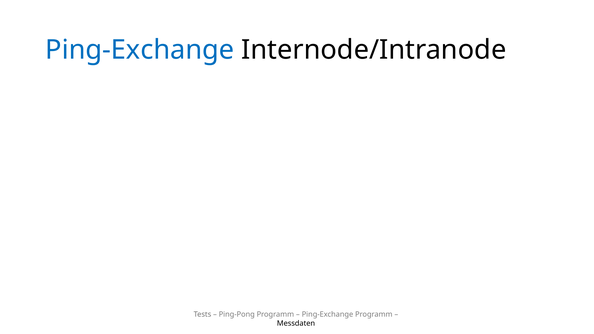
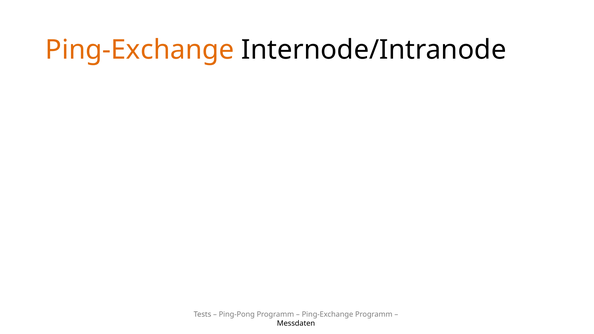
Ping-Exchange colour: blue -> orange (140, 50)
